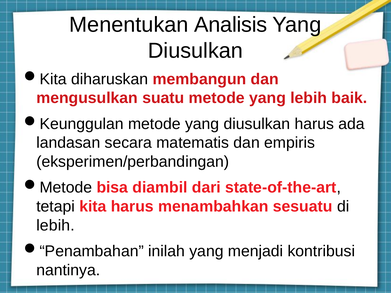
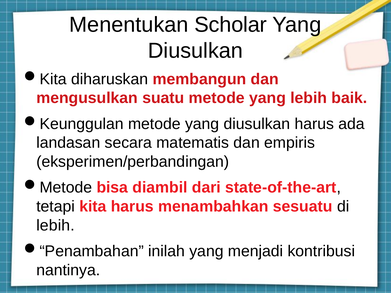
Analisis: Analisis -> Scholar (231, 25)
